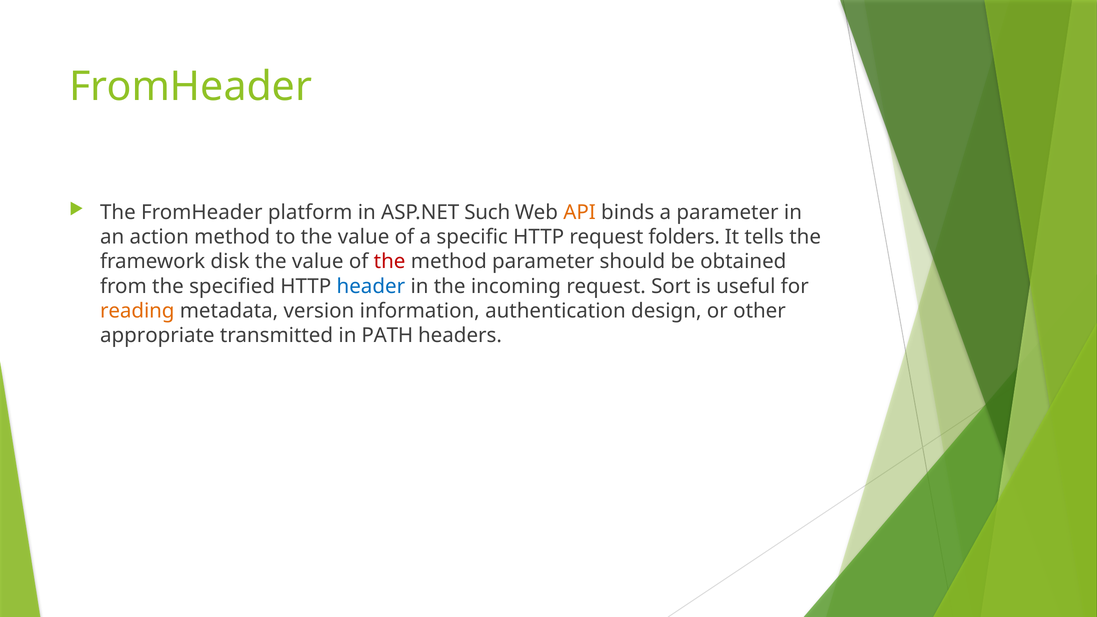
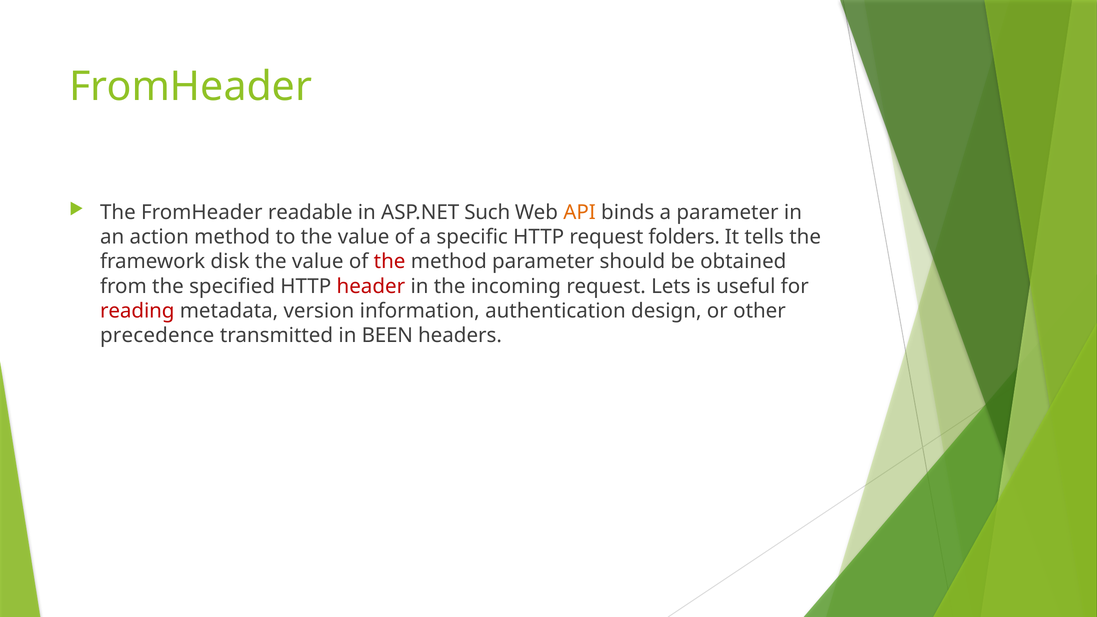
platform: platform -> readable (310, 212)
header colour: blue -> red (371, 286)
Sort: Sort -> Lets (671, 286)
reading colour: orange -> red (137, 311)
appropriate: appropriate -> precedence (157, 336)
PATH: PATH -> BEEN (387, 336)
